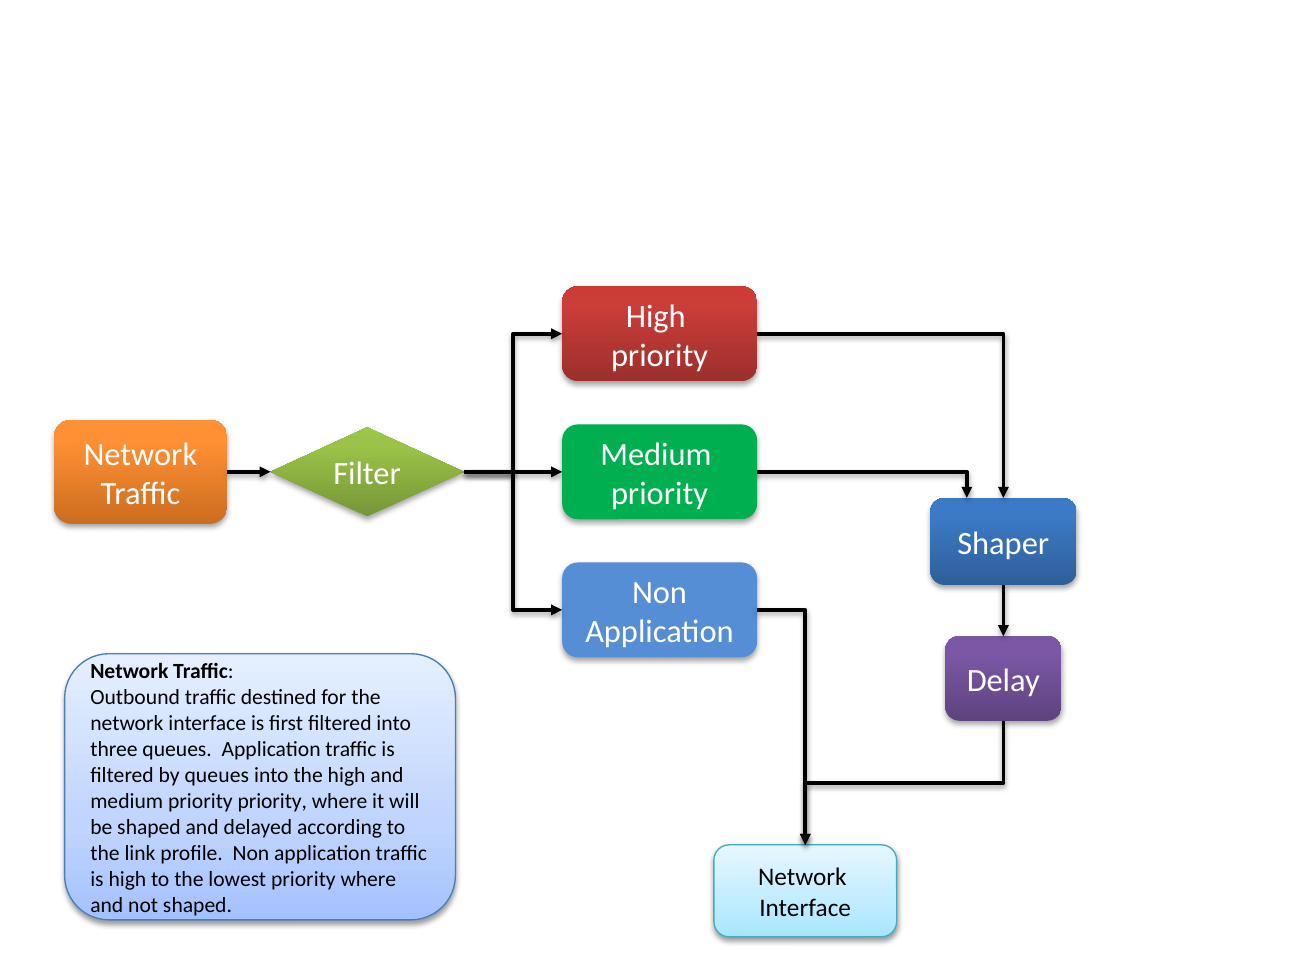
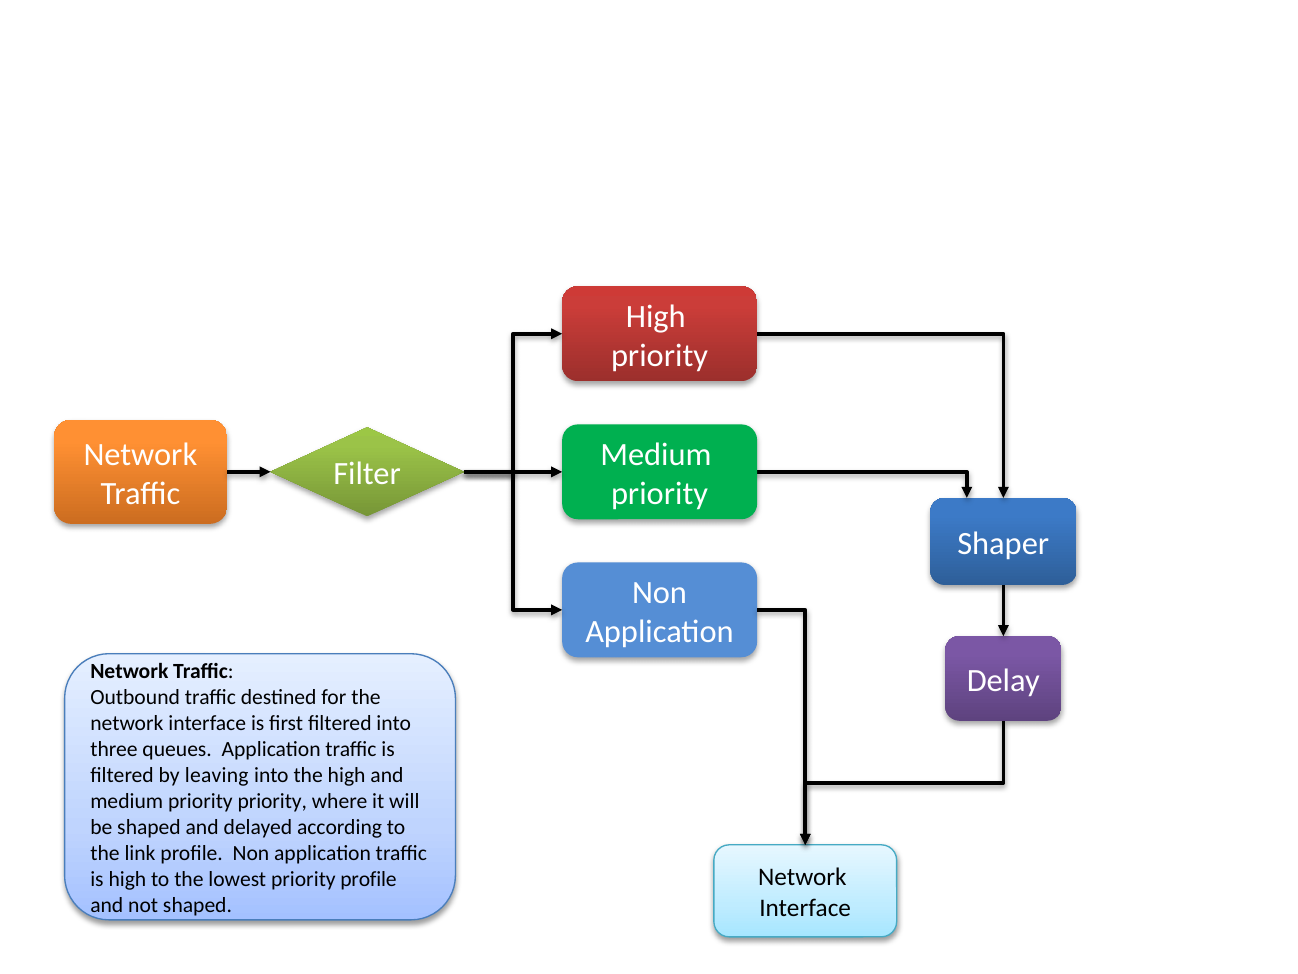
by queues: queues -> leaving (217, 775)
lowest priority where: where -> profile (368, 879)
